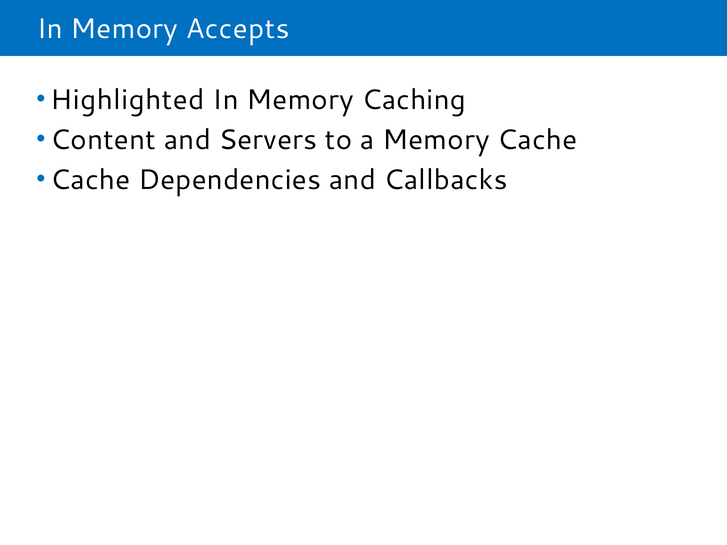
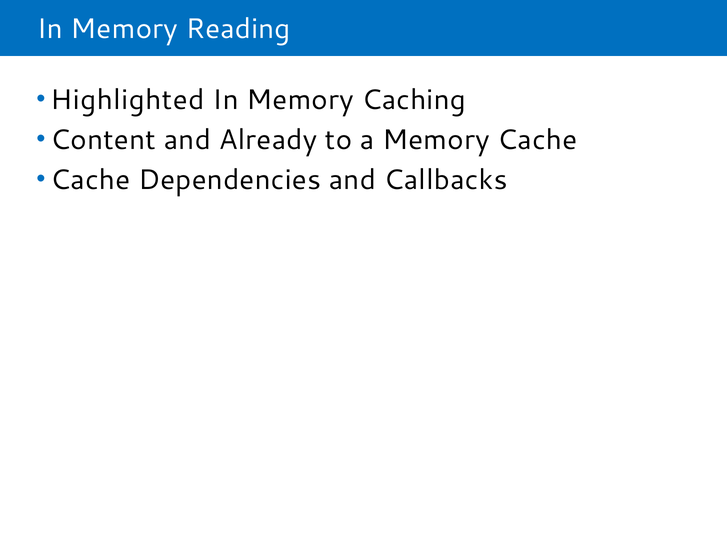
Accepts: Accepts -> Reading (238, 29)
Servers: Servers -> Already (268, 140)
